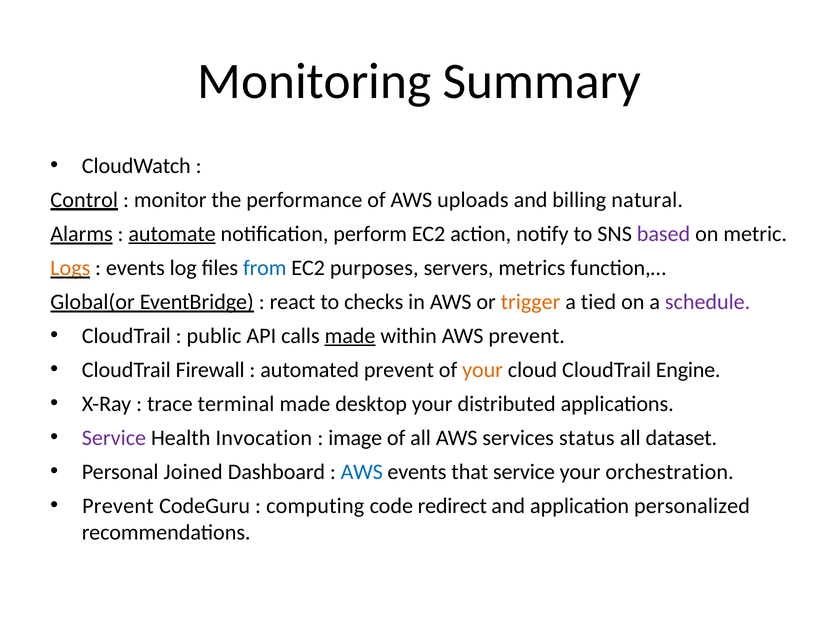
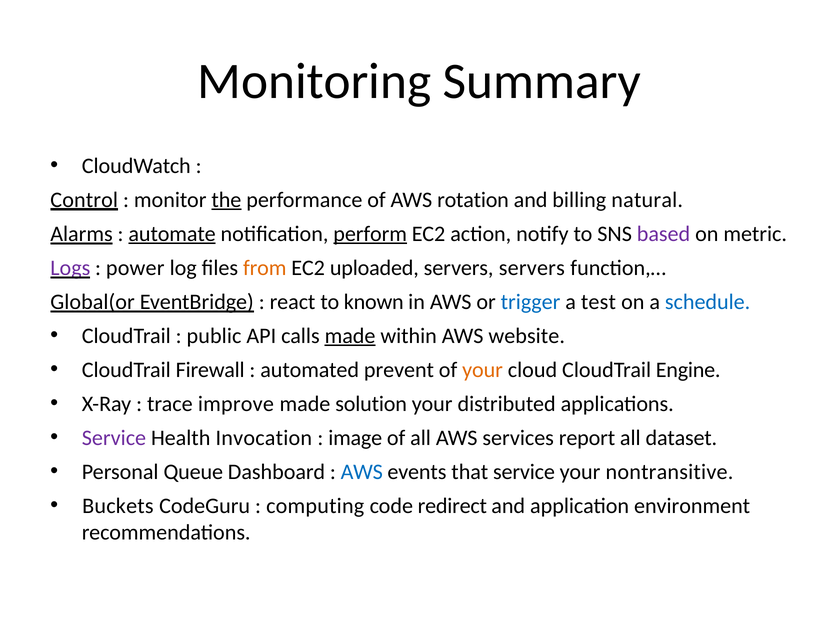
the underline: none -> present (226, 200)
uploads: uploads -> rotation (473, 200)
perform underline: none -> present (370, 234)
Logs colour: orange -> purple (70, 268)
events: events -> power (135, 268)
from colour: blue -> orange (265, 268)
purposes: purposes -> uploaded (374, 268)
servers metrics: metrics -> servers (532, 268)
checks: checks -> known (374, 302)
trigger colour: orange -> blue (531, 302)
tied: tied -> test (598, 302)
schedule colour: purple -> blue (708, 302)
AWS prevent: prevent -> website (527, 336)
terminal: terminal -> improve (236, 404)
desktop: desktop -> solution (371, 404)
status: status -> report (587, 438)
Joined: Joined -> Queue (193, 472)
orchestration: orchestration -> nontransitive (669, 472)
Prevent: Prevent -> Buckets (118, 506)
personalized: personalized -> environment (692, 506)
